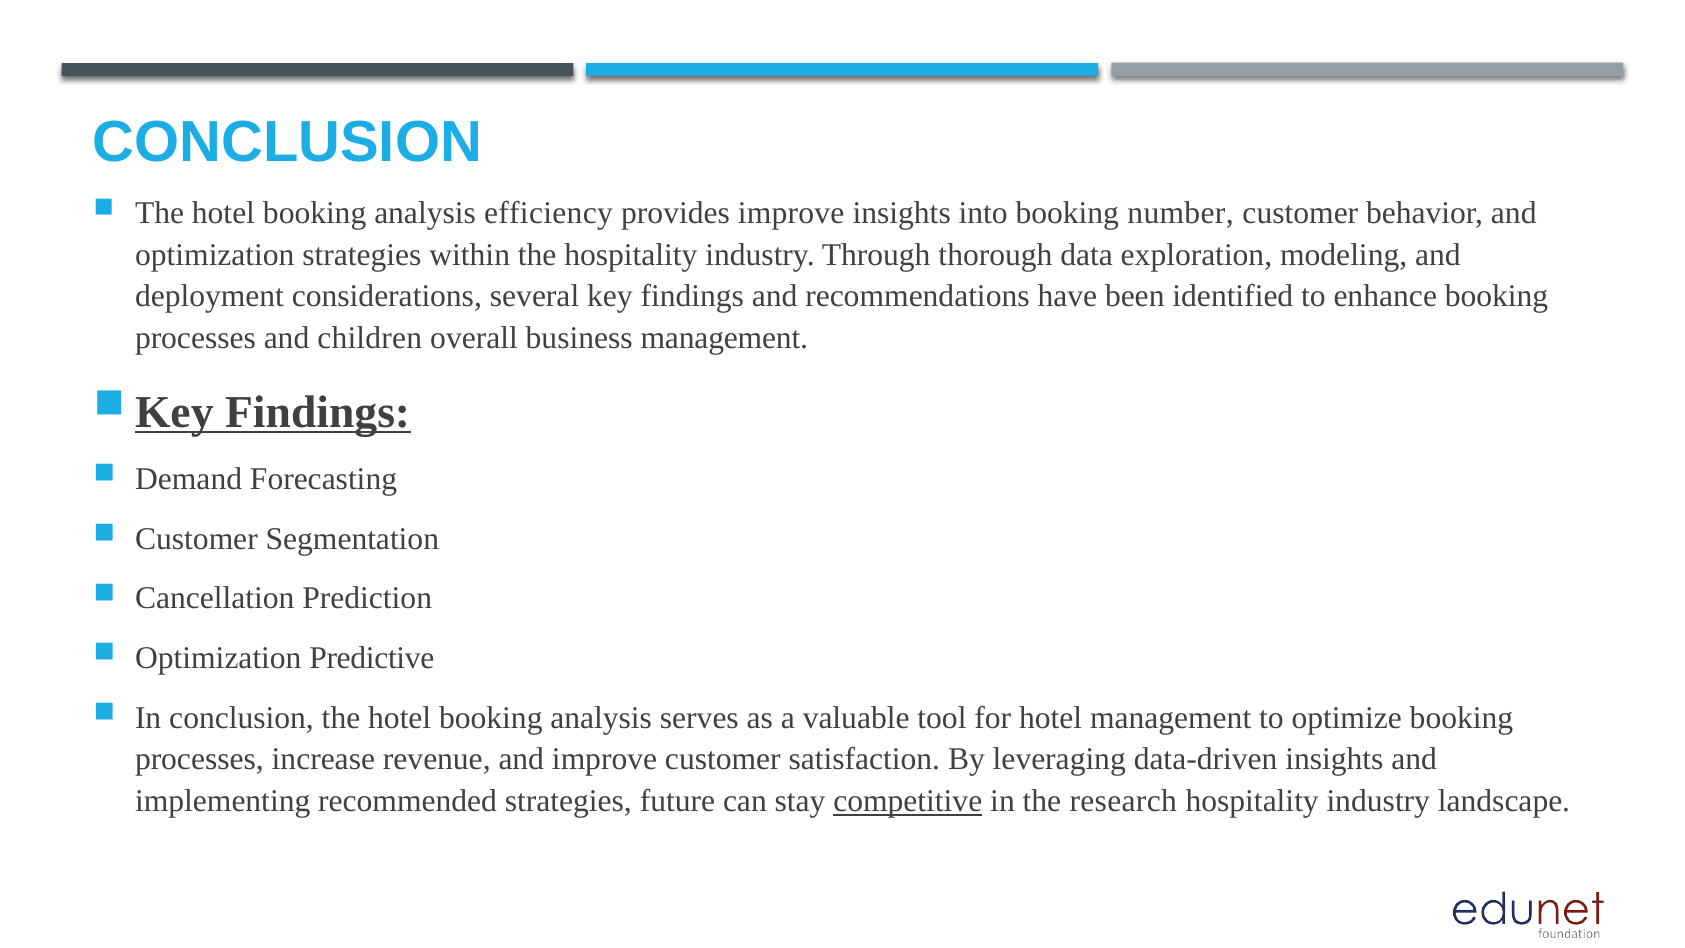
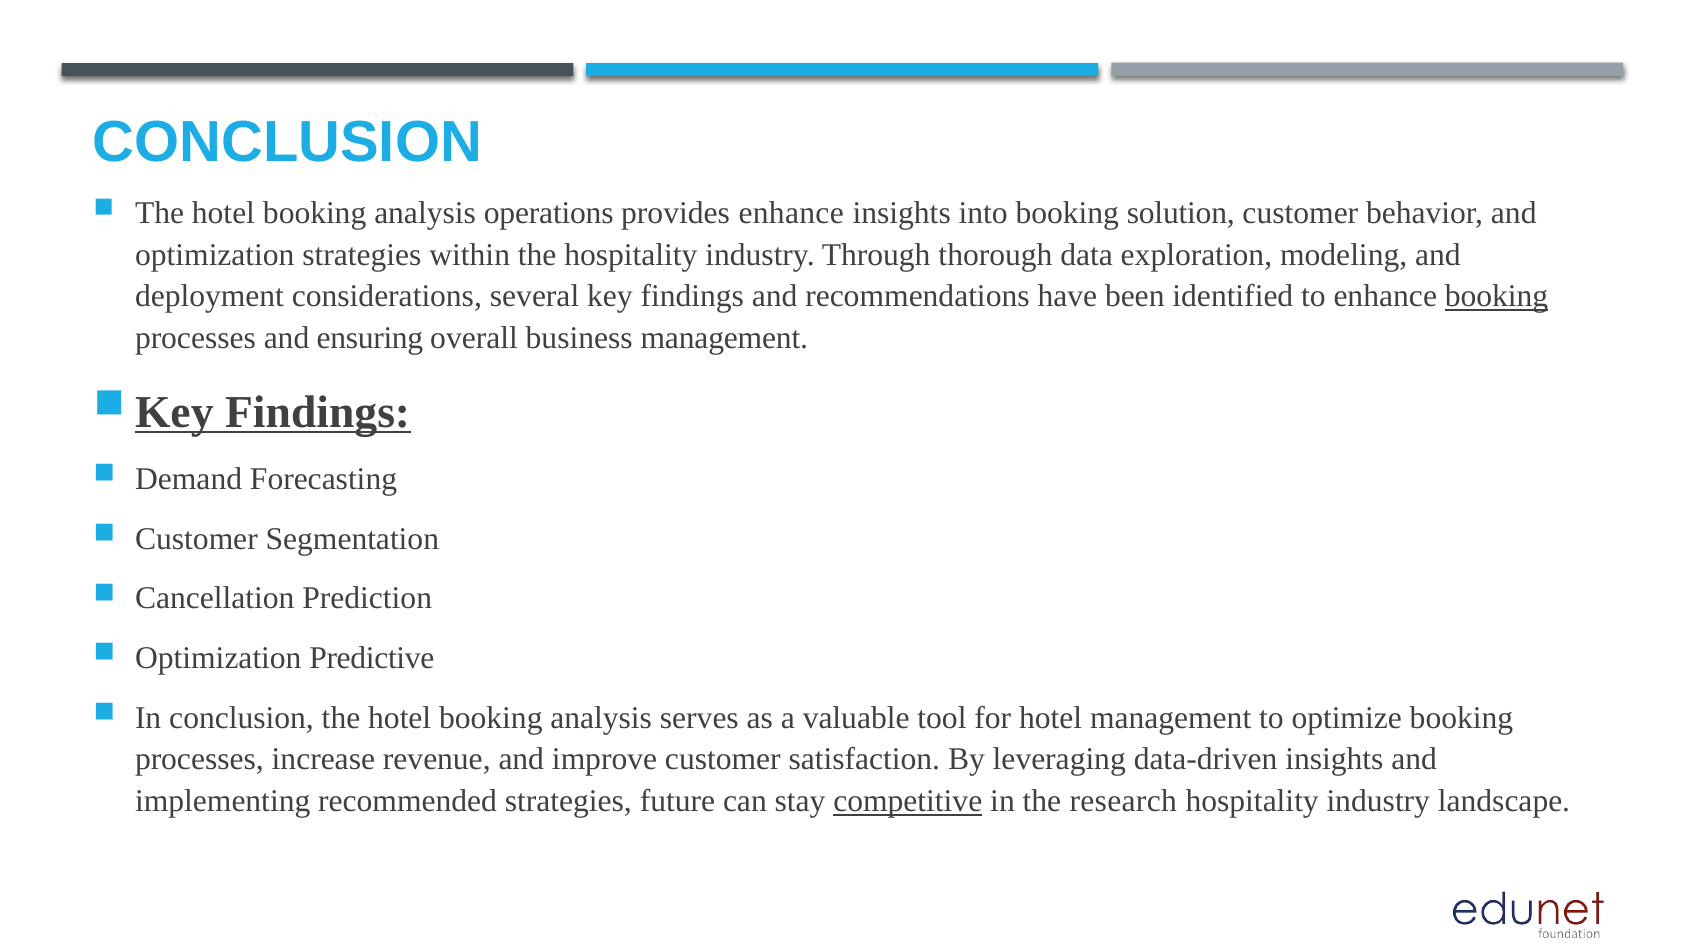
efficiency: efficiency -> operations (549, 213)
provides improve: improve -> enhance (791, 213)
number: number -> solution (1181, 213)
booking underline: none -> present (1497, 296)
children: children -> ensuring (370, 338)
